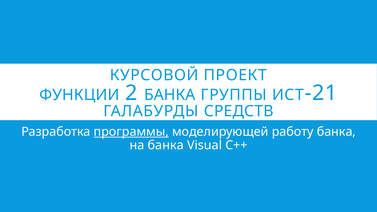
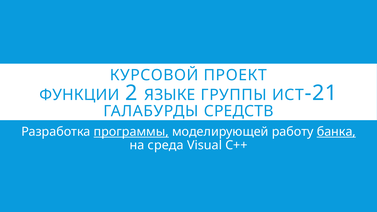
2 БАНКА: БАНКА -> ЯЗЫКЕ (170, 95)
банка underline: none -> present (336, 132)
на банка: банка -> среда (166, 145)
